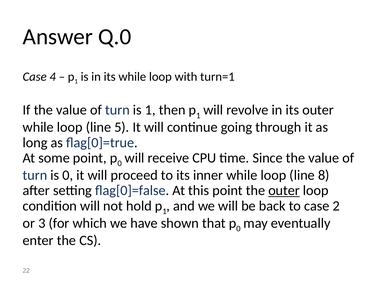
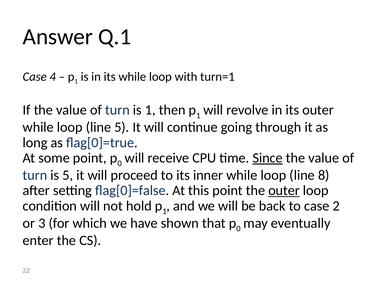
Q.0: Q.0 -> Q.1 (115, 37)
Since underline: none -> present (268, 158)
is 0: 0 -> 5 (68, 175)
